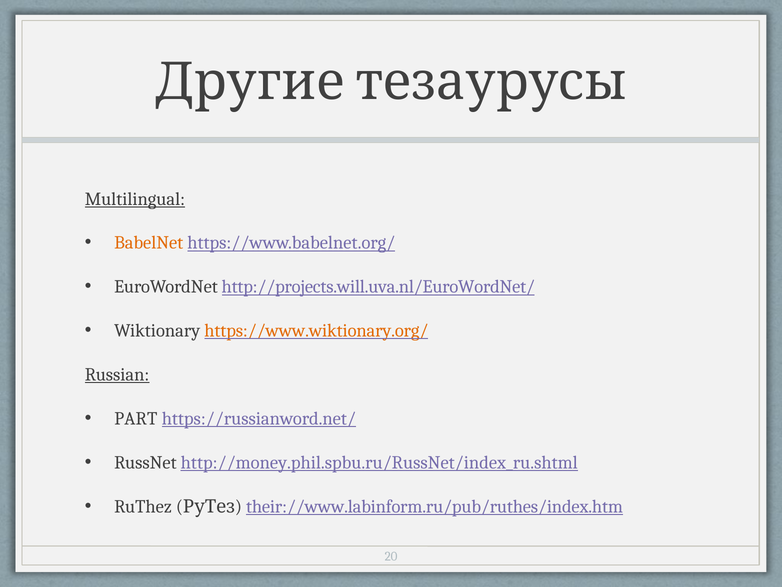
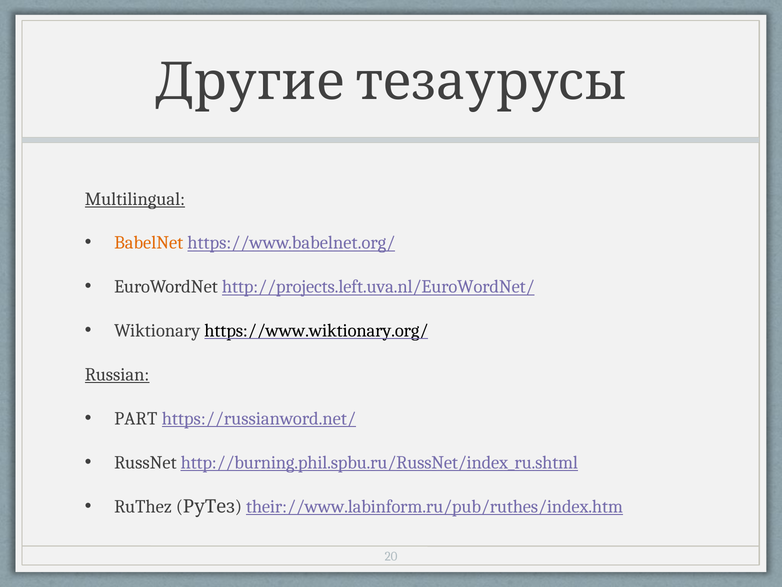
http://projects.will.uva.nl/EuroWordNet/: http://projects.will.uva.nl/EuroWordNet/ -> http://projects.left.uva.nl/EuroWordNet/ (378, 287)
https://www.wiktionary.org/ colour: orange -> black (316, 330)
http://money.phil.spbu.ru/RussNet/index_ru.shtml: http://money.phil.spbu.ru/RussNet/index_ru.shtml -> http://burning.phil.spbu.ru/RussNet/index_ru.shtml (379, 462)
